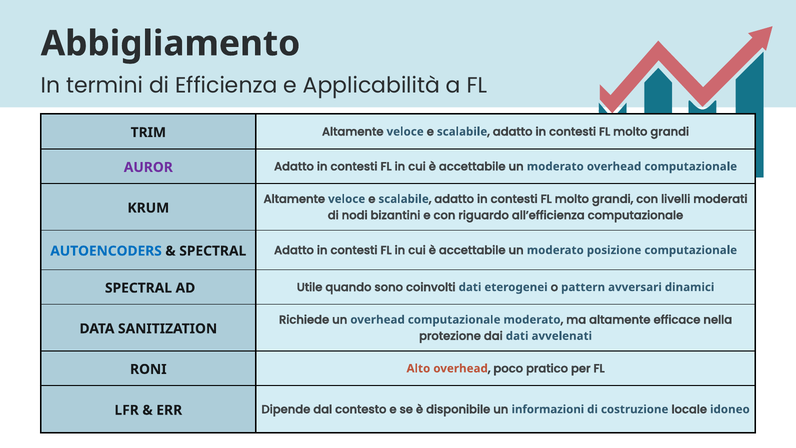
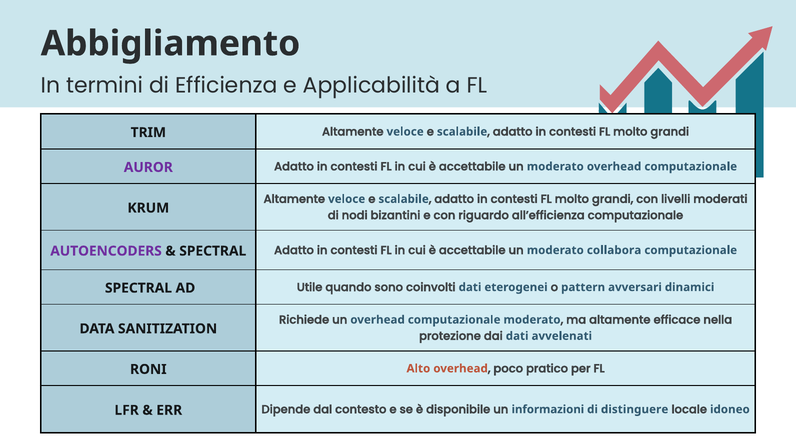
AUTOENCODERS colour: blue -> purple (106, 251)
posizione: posizione -> collabora (614, 250)
costruzione: costruzione -> distinguere (635, 409)
